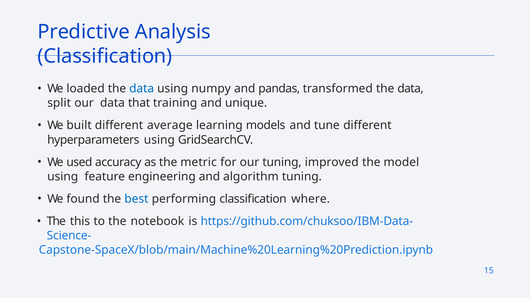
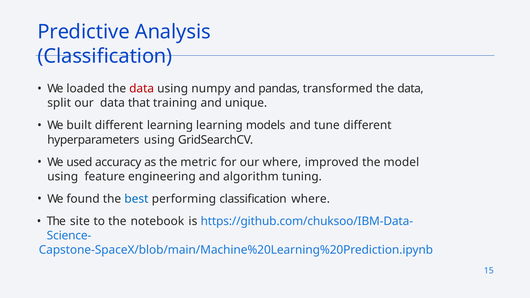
data colour: blue -> red (142, 89)
different average: average -> learning (170, 125)
our tuning: tuning -> where (282, 162)
this: this -> site (80, 221)
